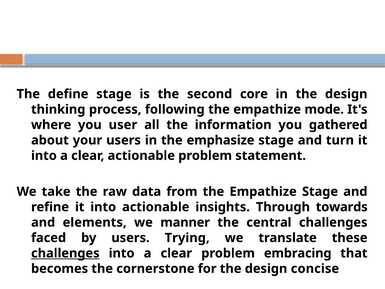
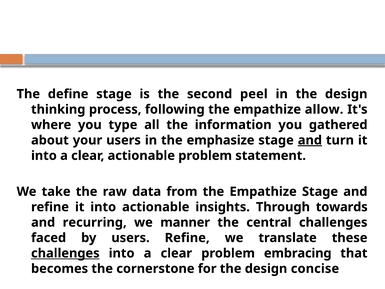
core: core -> peel (254, 94)
mode: mode -> allow (324, 109)
user: user -> type (123, 125)
and underline: none -> present (310, 140)
elements: elements -> recurring (95, 222)
users Trying: Trying -> Refine (187, 238)
